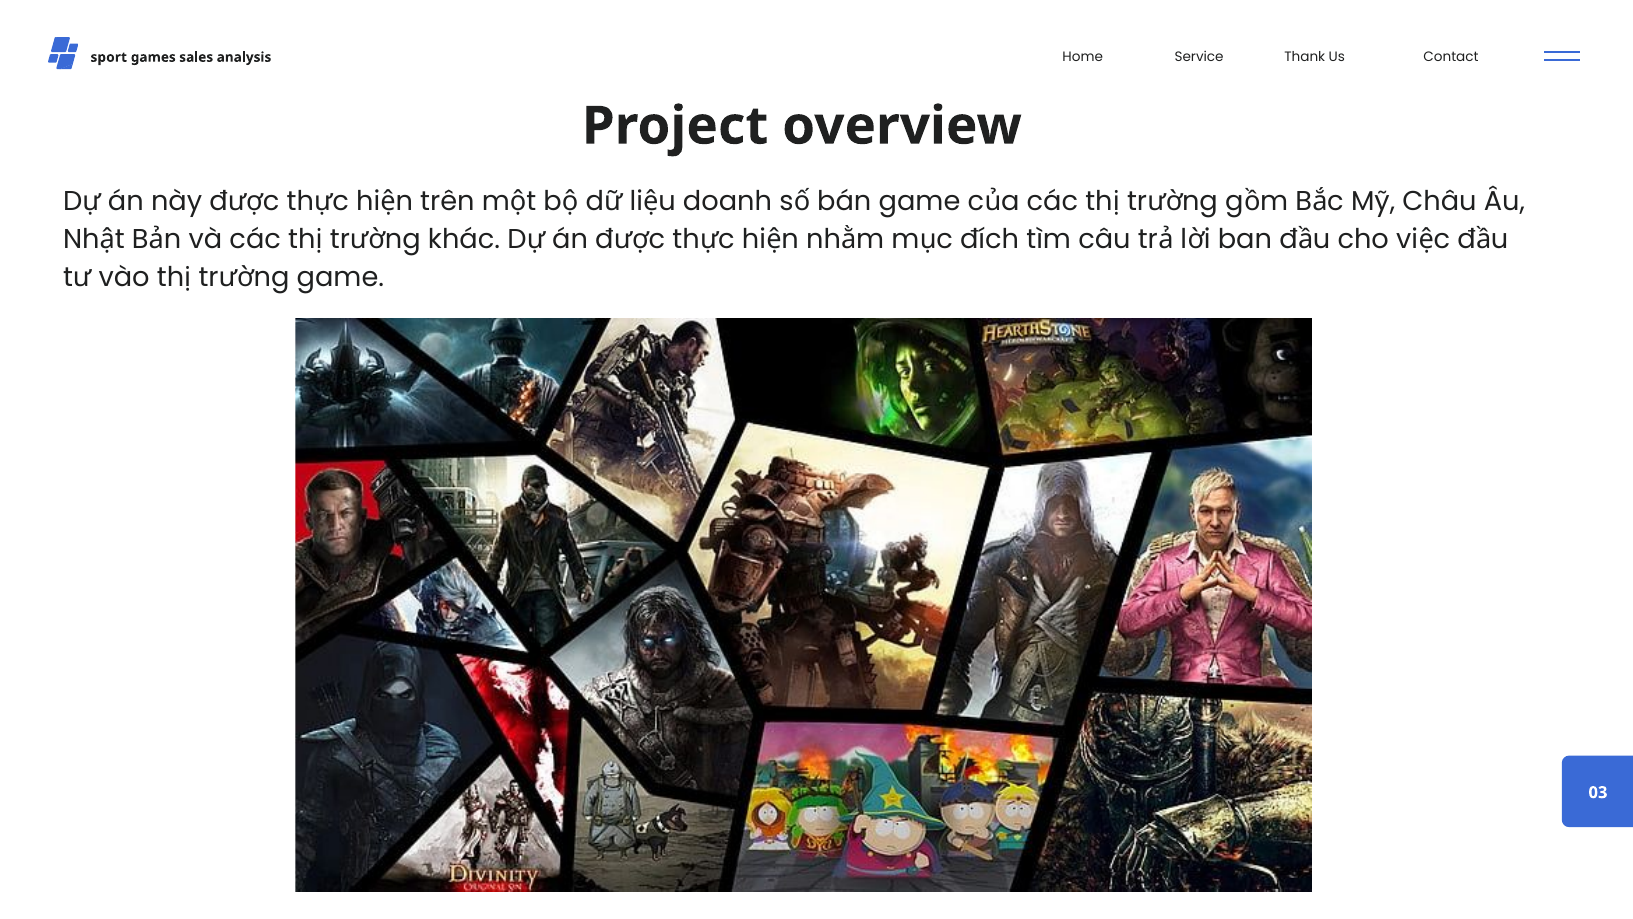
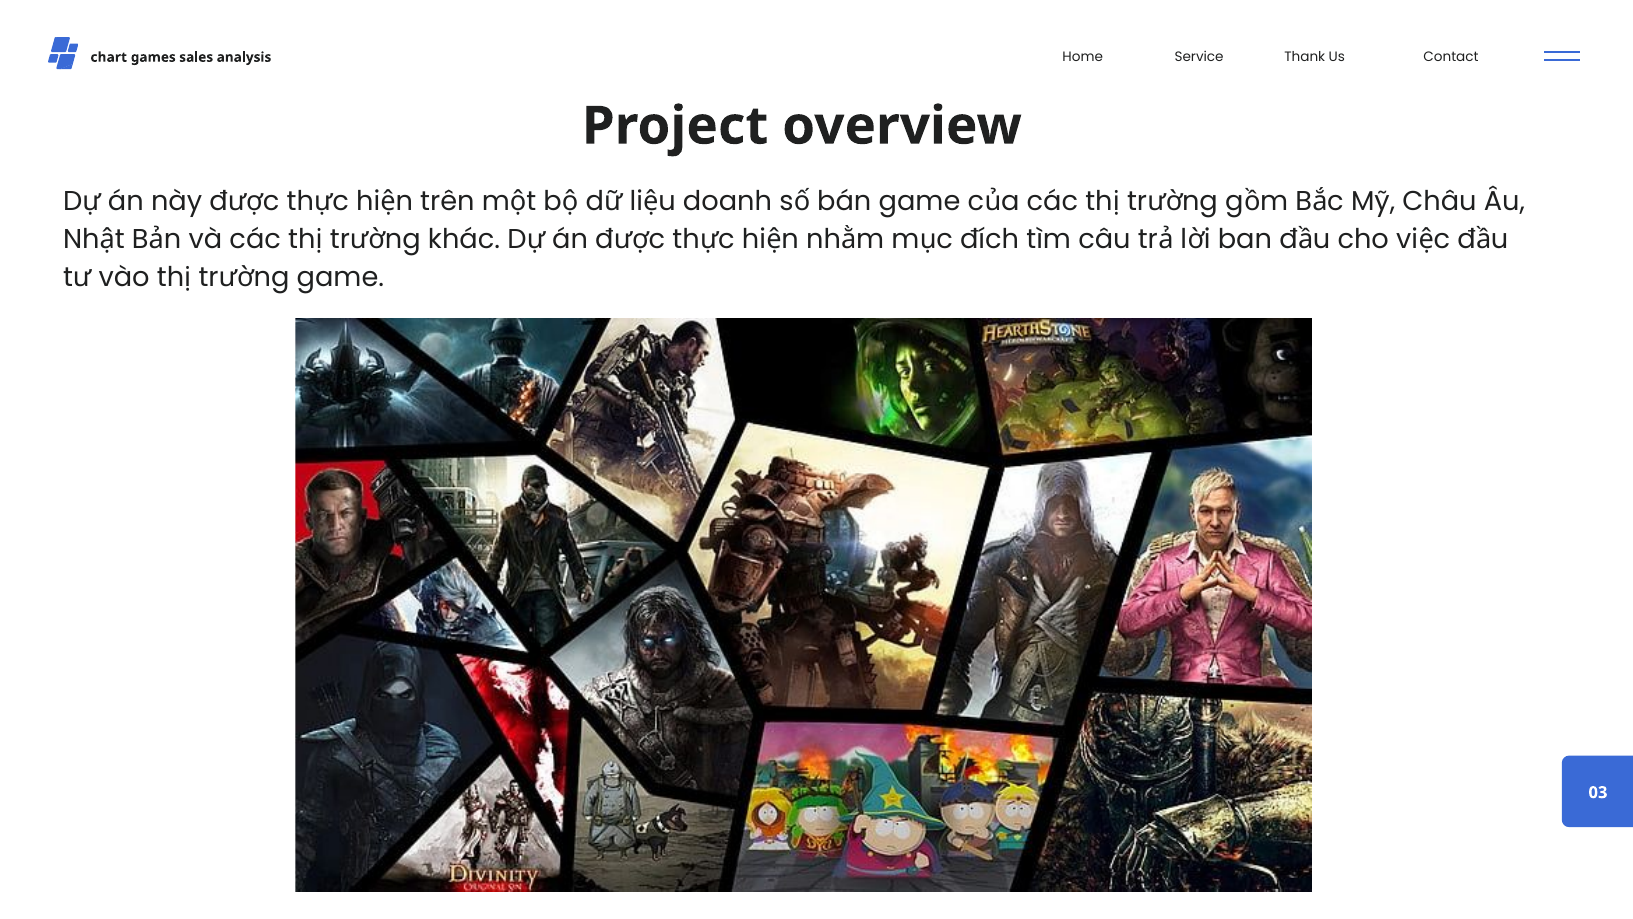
sport: sport -> chart (109, 57)
